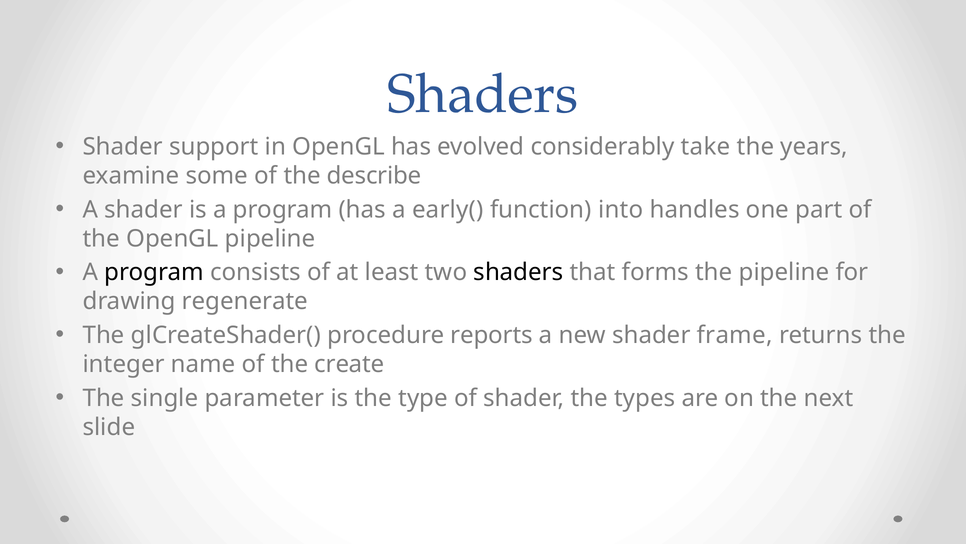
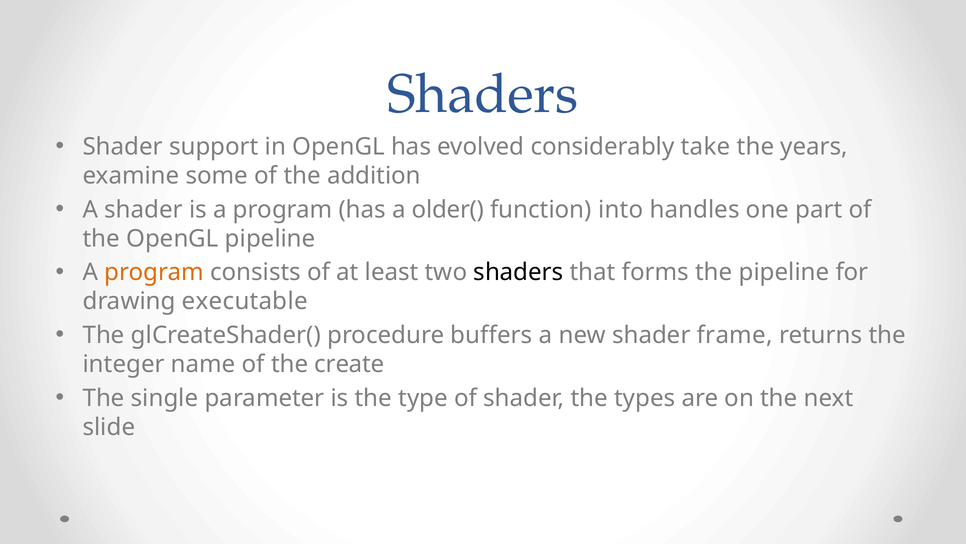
describe: describe -> addition (374, 176)
early(: early( -> older( (448, 209)
program colour: black -> orange (154, 272)
regenerate: regenerate -> executable (245, 301)
reports: reports -> buffers (492, 335)
